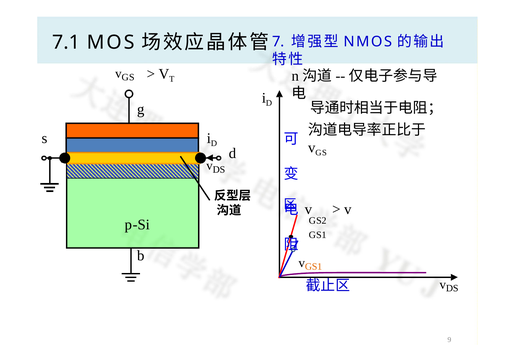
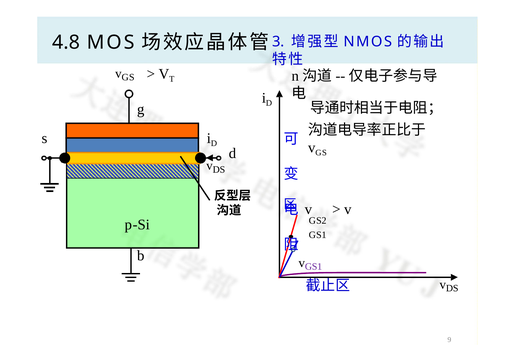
7.1: 7.1 -> 4.8 (66, 42)
7: 7 -> 3 (278, 42)
GS1 colour: orange -> purple (314, 267)
